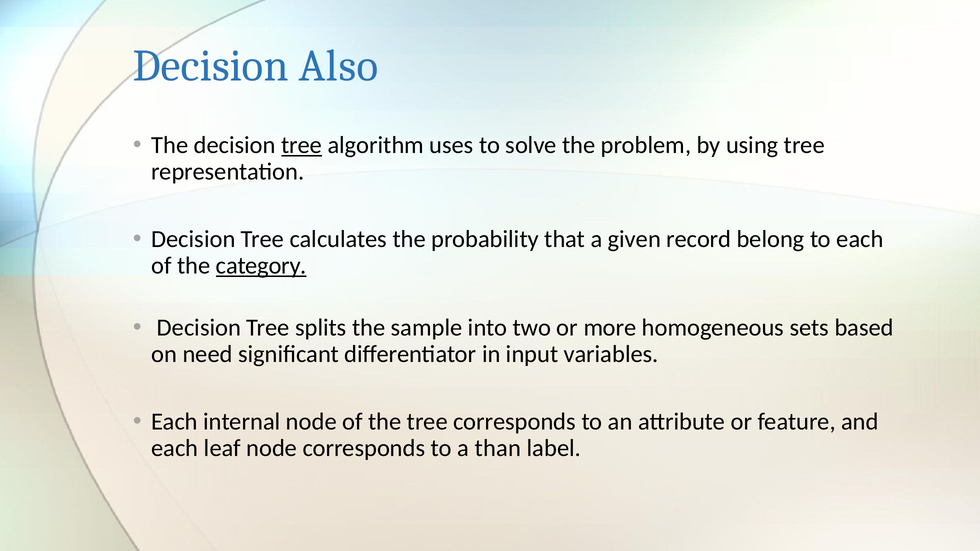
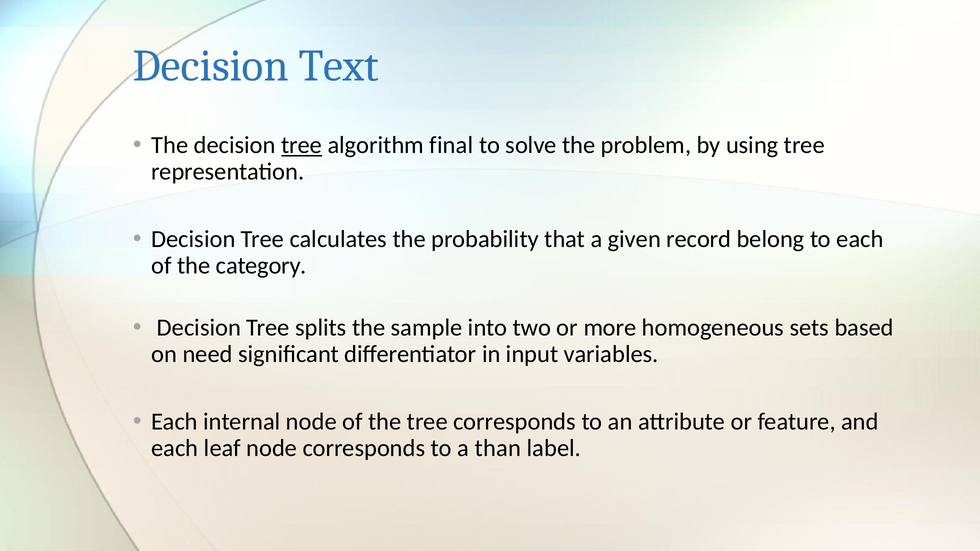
Also: Also -> Text (339, 66)
uses: uses -> final (451, 145)
category underline: present -> none (261, 266)
